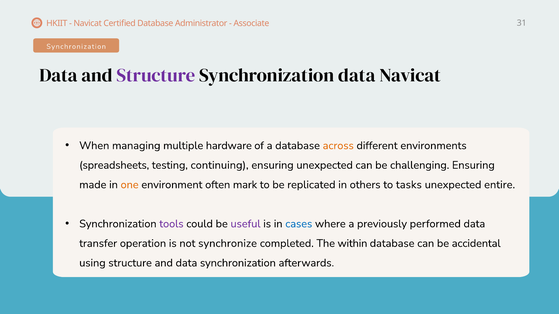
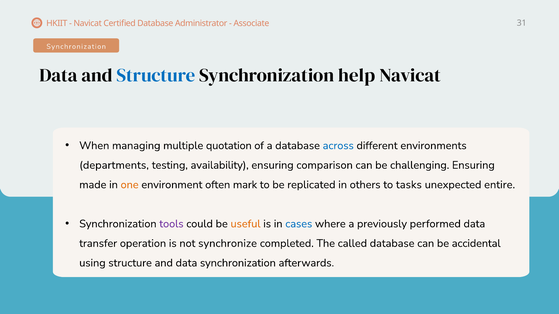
Structure colour: purple -> blue (156, 75)
data: data -> help (357, 75)
hardware: hardware -> quotation (229, 146)
across colour: orange -> blue (338, 146)
spreadsheets: spreadsheets -> departments (114, 165)
continuing: continuing -> availability (220, 165)
ensuring unexpected: unexpected -> comparison (325, 165)
useful colour: purple -> orange (246, 224)
within: within -> called (352, 244)
